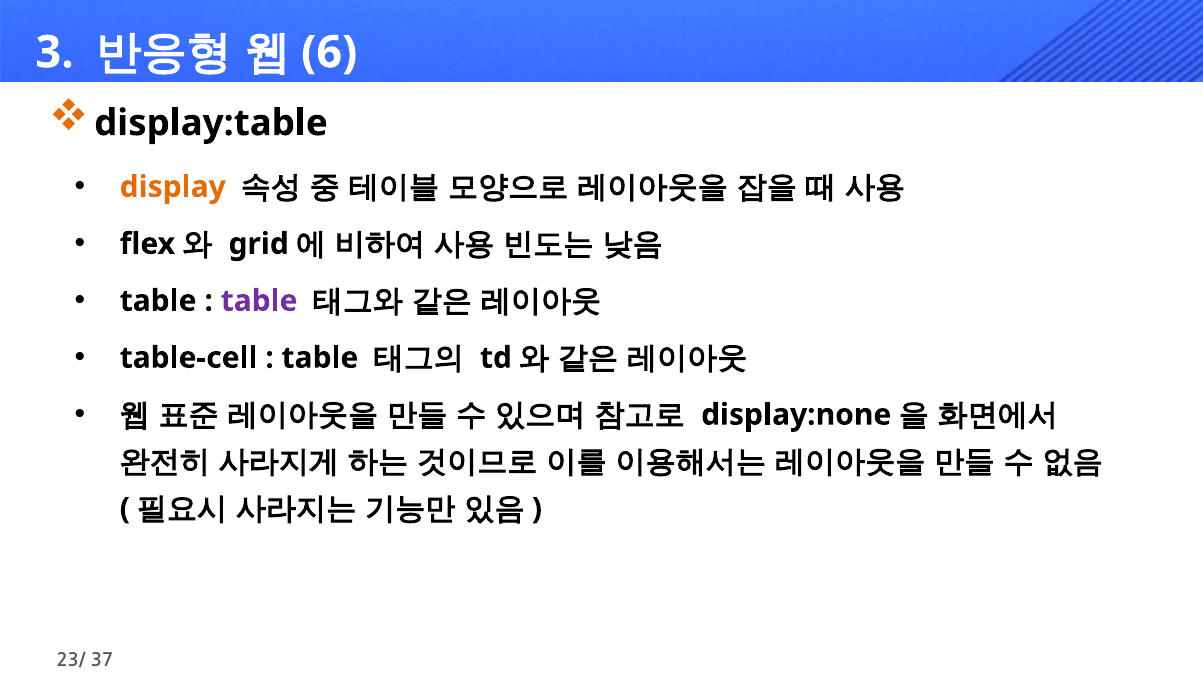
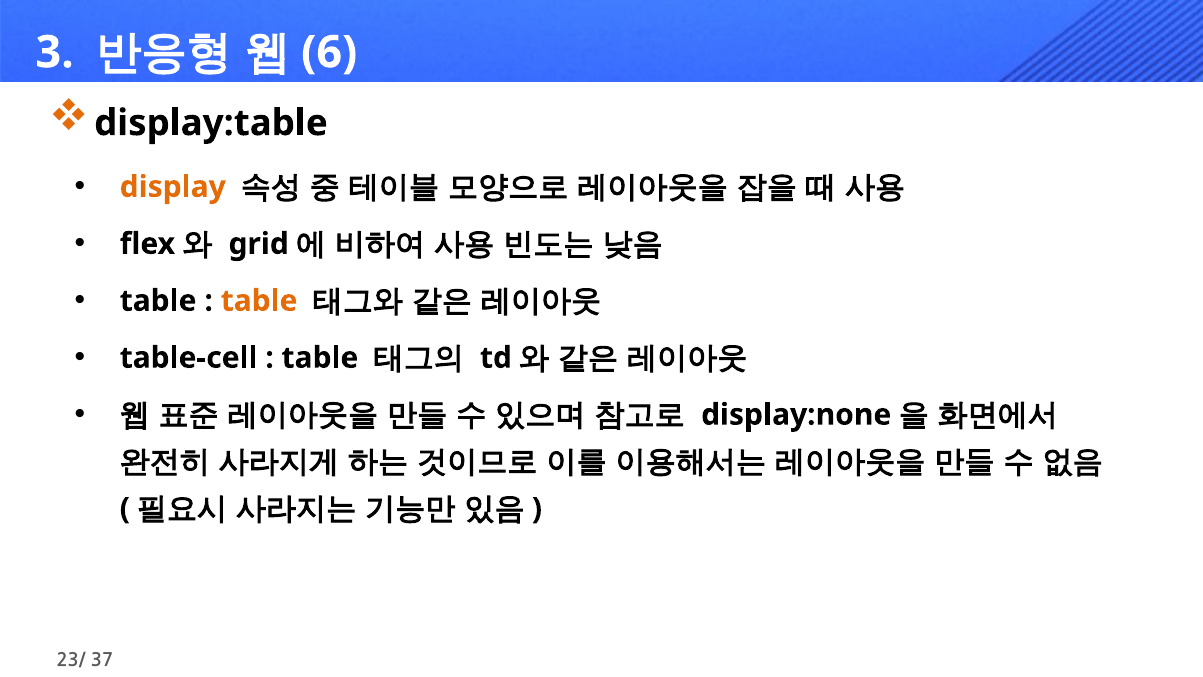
table colour: purple -> orange (259, 301)
